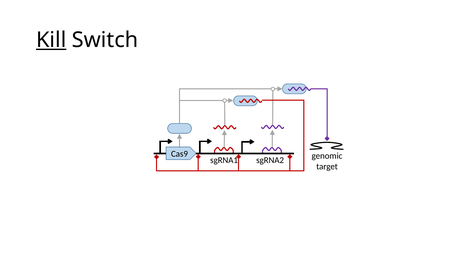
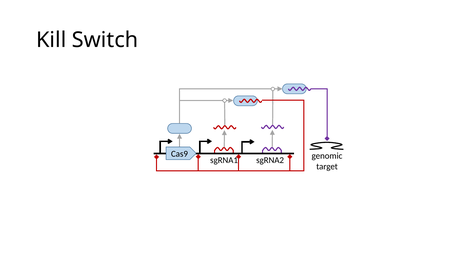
Kill underline: present -> none (51, 40)
